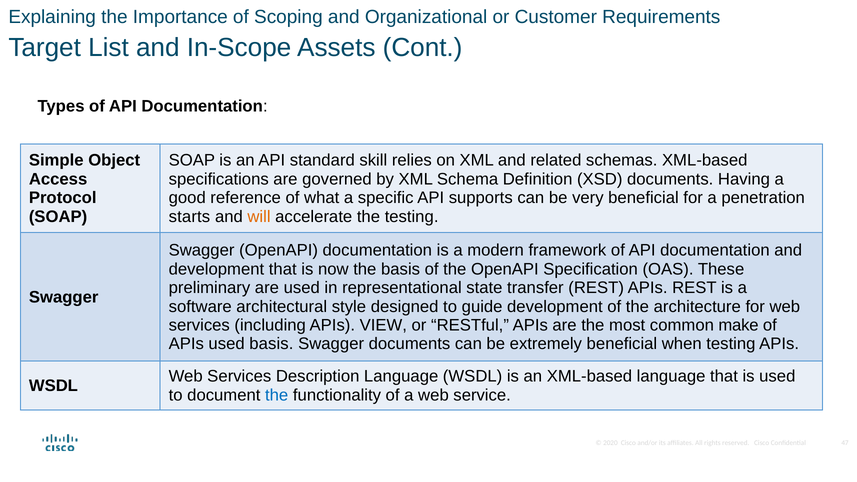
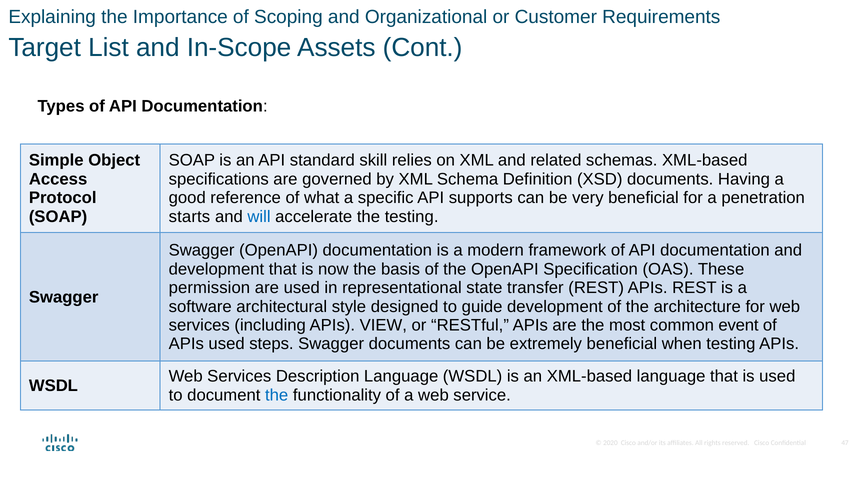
will colour: orange -> blue (259, 217)
preliminary: preliminary -> permission (209, 288)
make: make -> event (739, 325)
used basis: basis -> steps (271, 344)
